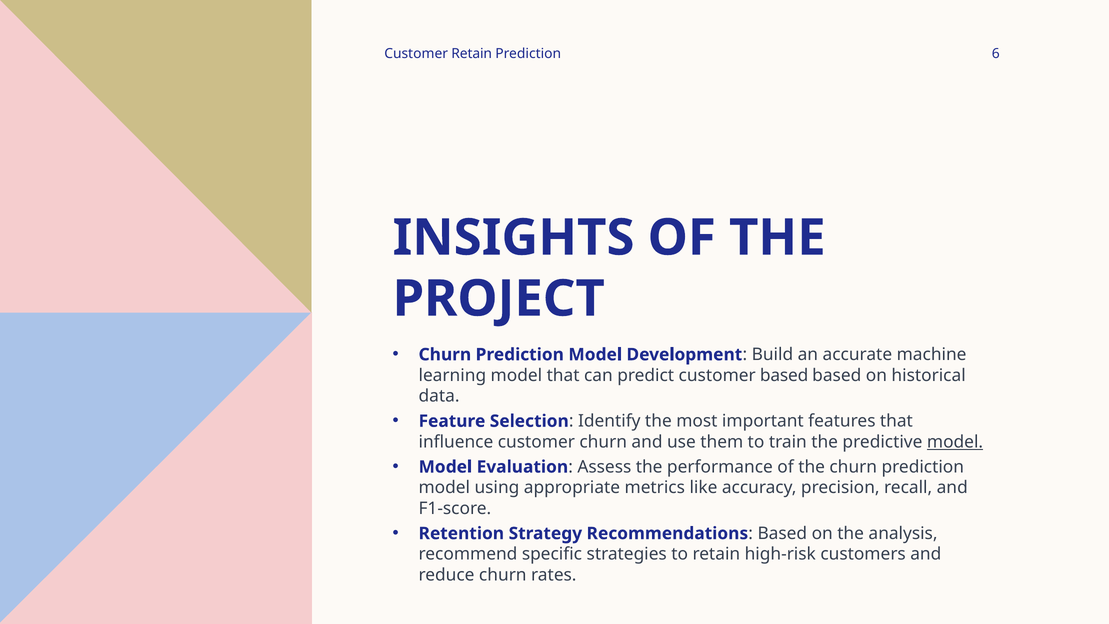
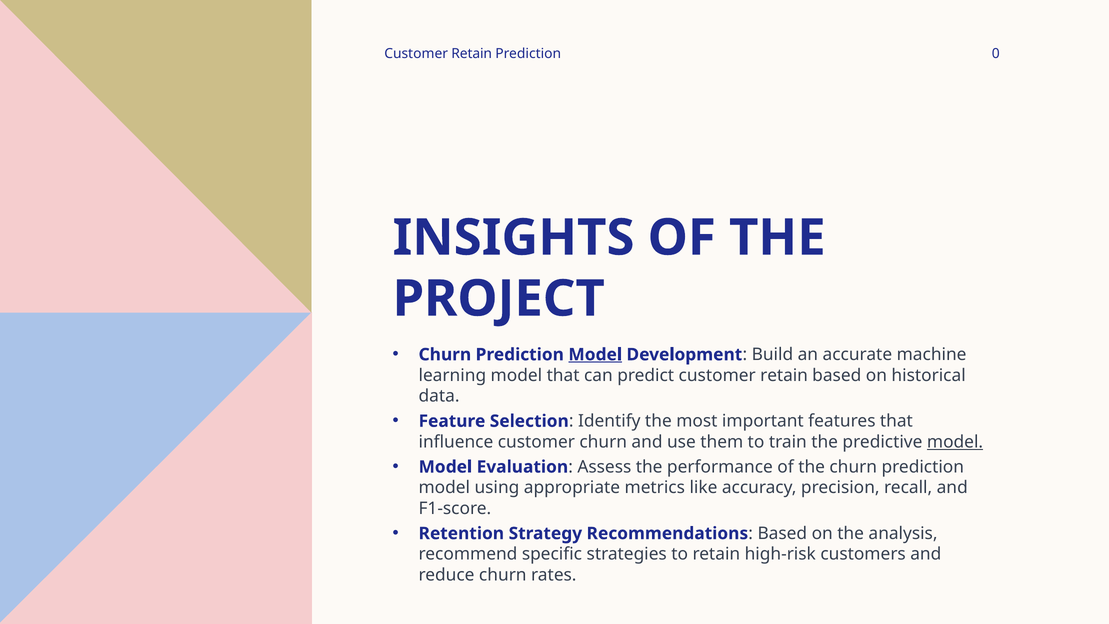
6: 6 -> 0 (996, 54)
Model underline: none -> present (595, 354)
predict customer based: based -> retain (784, 375)
